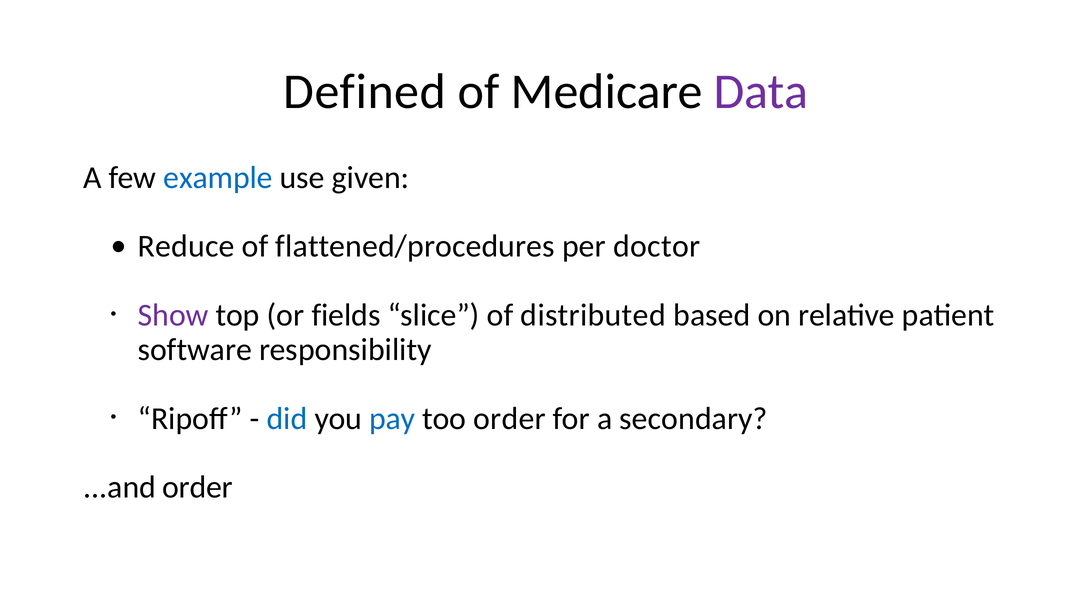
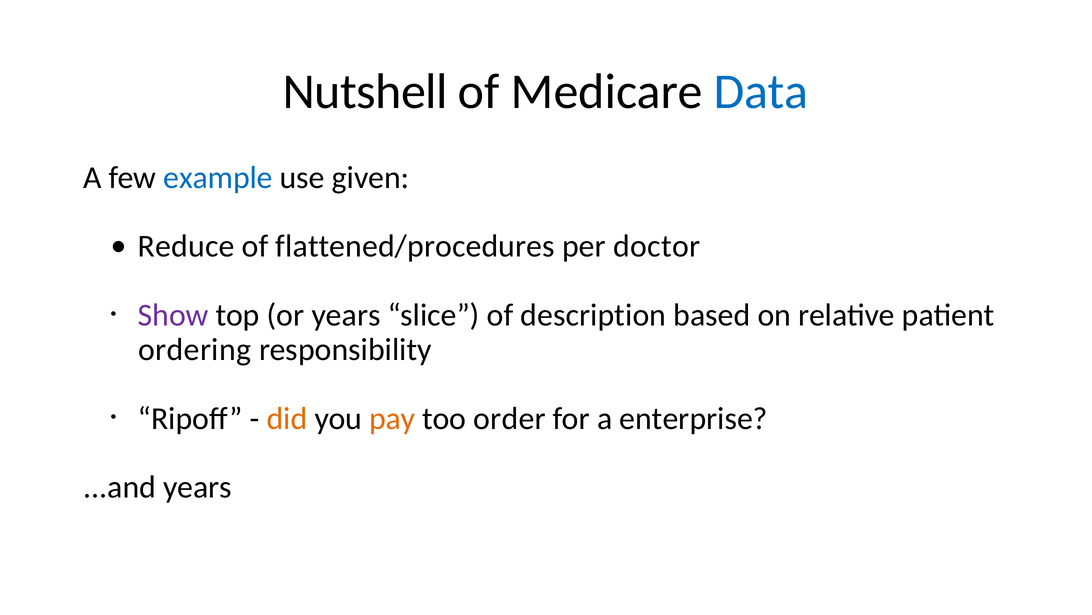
Defined: Defined -> Nutshell (365, 92)
Data colour: purple -> blue (761, 92)
or fields: fields -> years (346, 315)
distributed: distributed -> description (593, 315)
software: software -> ordering (195, 349)
did colour: blue -> orange (287, 418)
pay colour: blue -> orange (392, 418)
secondary: secondary -> enterprise (694, 418)
...and order: order -> years (197, 487)
